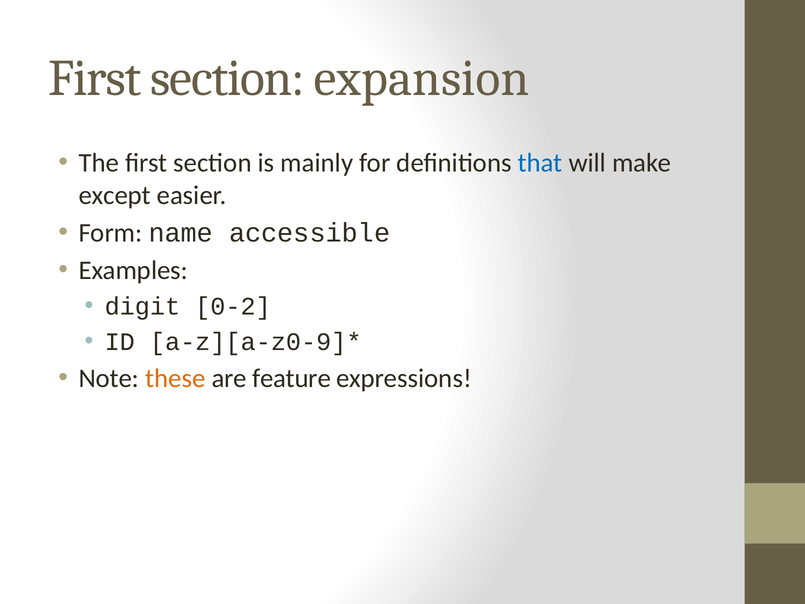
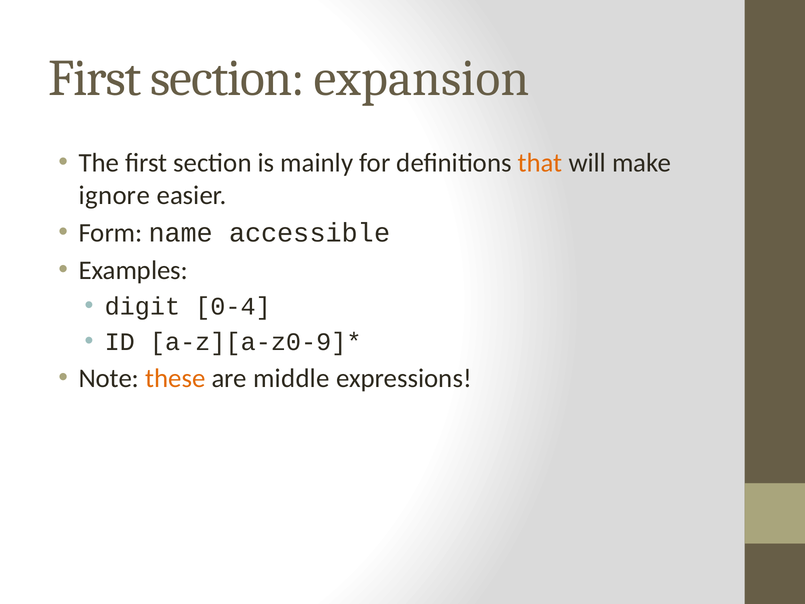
that colour: blue -> orange (540, 163)
except: except -> ignore (114, 195)
0-2: 0-2 -> 0-4 (233, 306)
feature: feature -> middle (291, 378)
